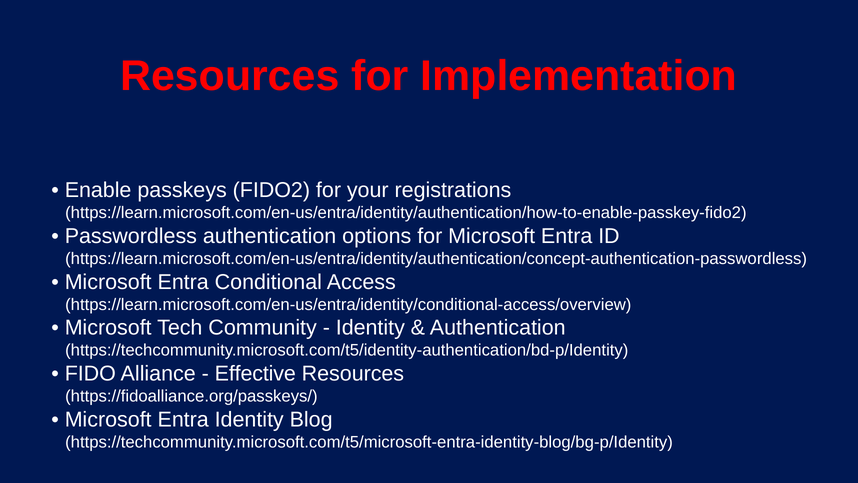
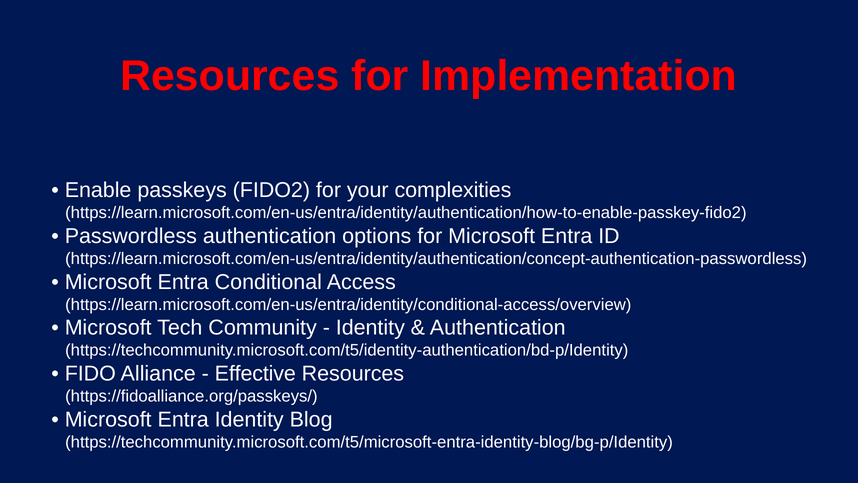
registrations: registrations -> complexities (453, 190)
